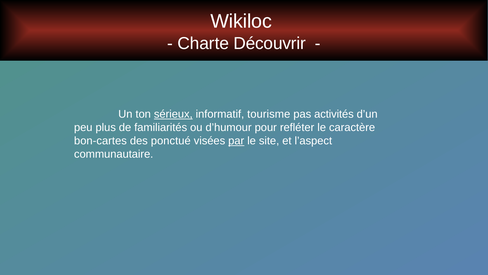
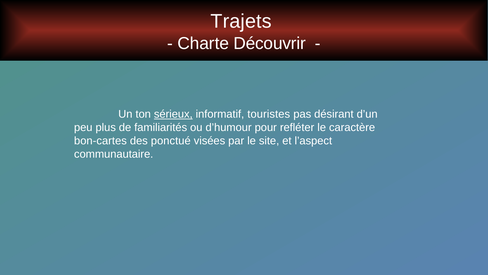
Wikiloc: Wikiloc -> Trajets (241, 21)
tourisme: tourisme -> touristes (269, 114)
activités: activités -> désirant (334, 114)
par underline: present -> none (236, 141)
